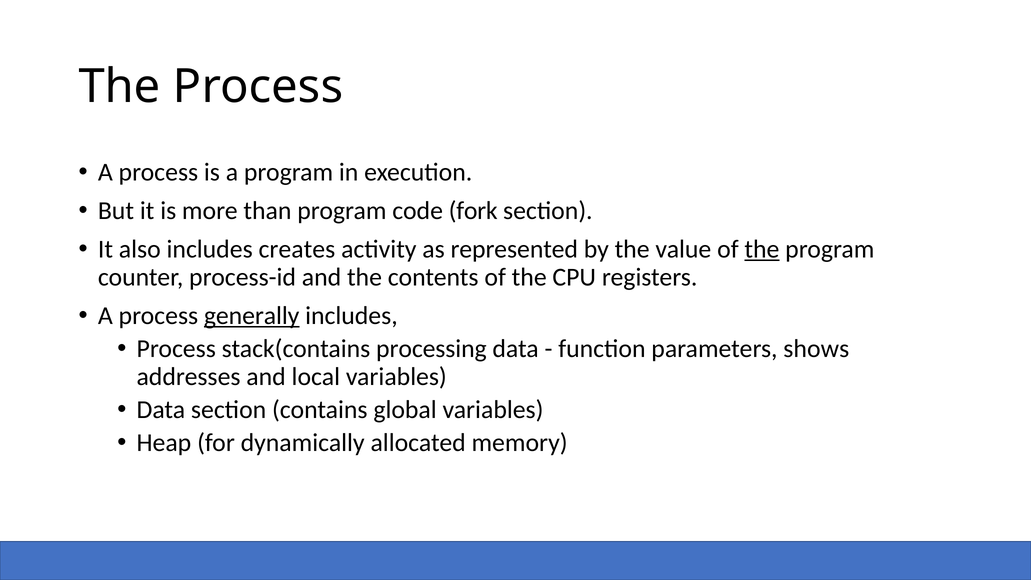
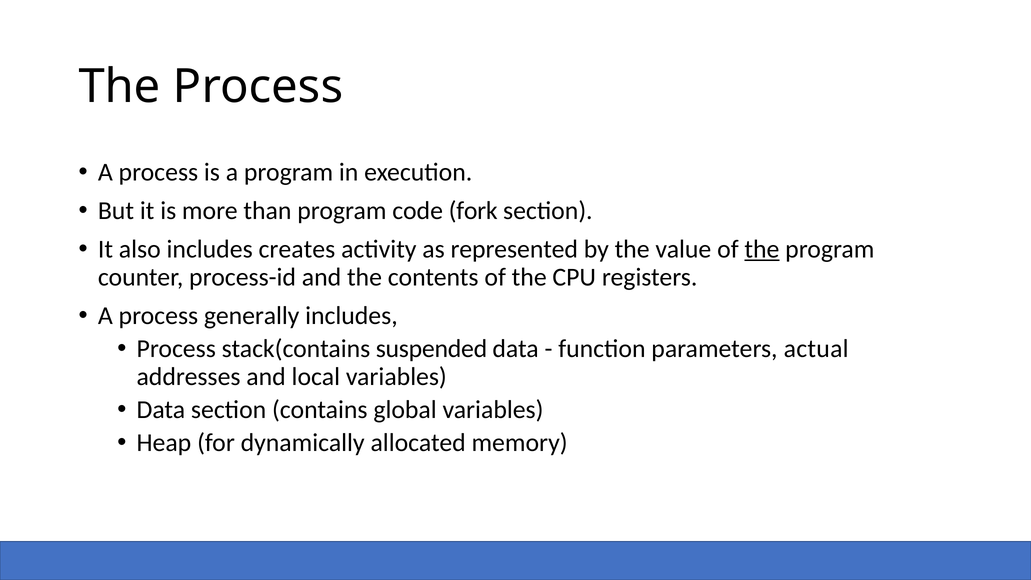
generally underline: present -> none (252, 316)
processing: processing -> suspended (431, 349)
shows: shows -> actual (816, 349)
